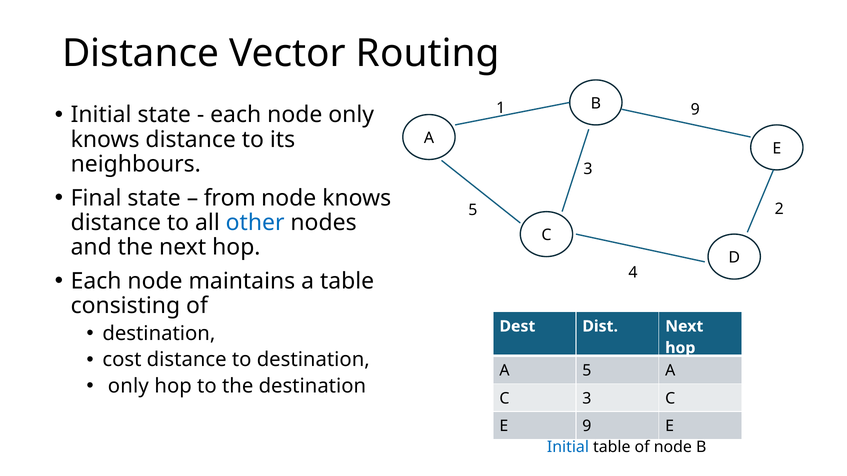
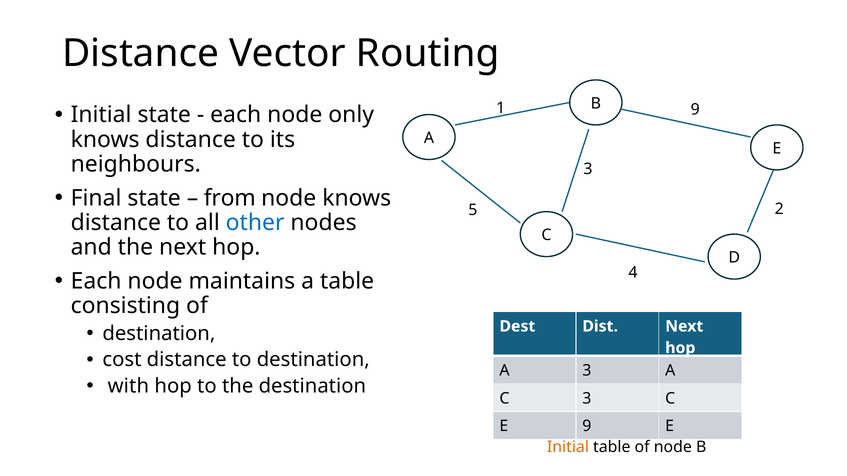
A 5: 5 -> 3 (587, 371)
only: only -> with (128, 386)
Initial colour: blue -> orange (568, 447)
